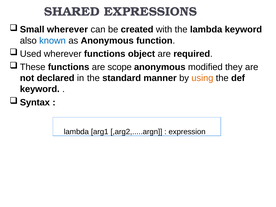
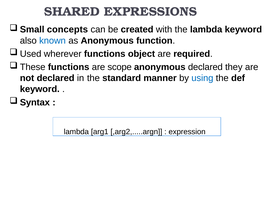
wherever: wherever -> concepts (67, 30)
anonymous modiﬁed: modiﬁed -> declared (205, 67)
using colour: orange -> blue (202, 78)
